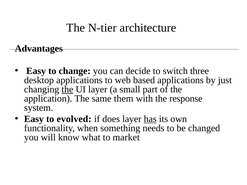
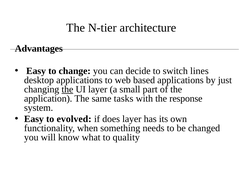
three: three -> lines (199, 71)
them: them -> tasks (124, 99)
has underline: present -> none (150, 119)
market: market -> quality (126, 137)
